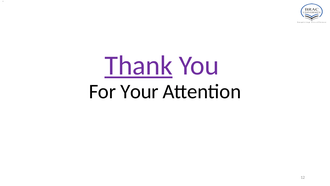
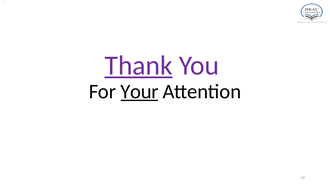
Your underline: none -> present (139, 91)
